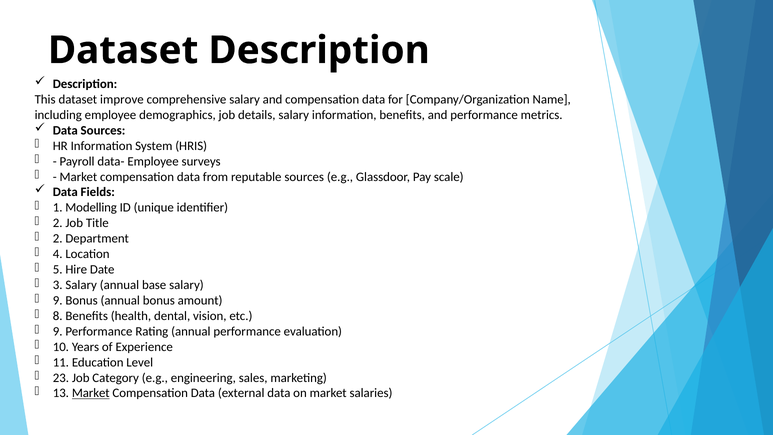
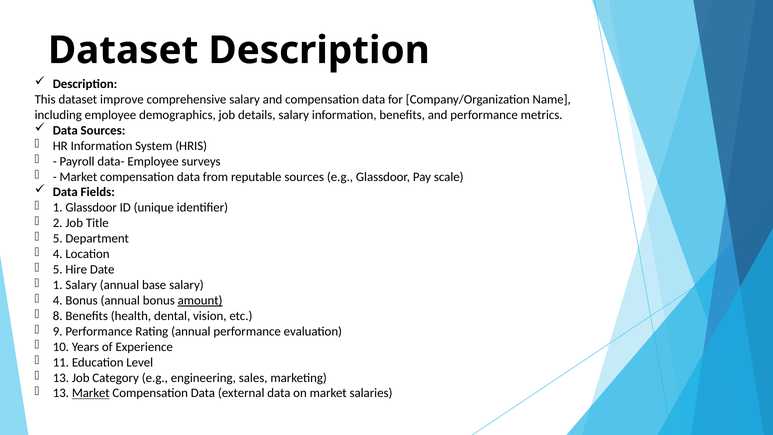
1 Modelling: Modelling -> Glassdoor (91, 208)
2: 2 -> 5 (58, 239)
3: 3 -> 1 (58, 285)
9: 9 -> 4 (58, 300)
amount underline: none -> present (200, 300)
23: 23 -> 13 (61, 378)
